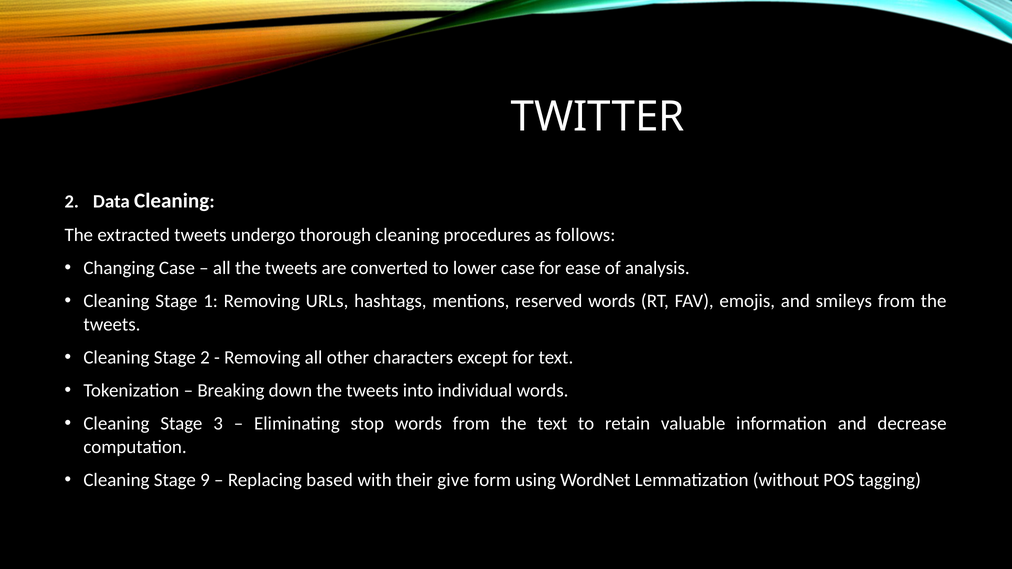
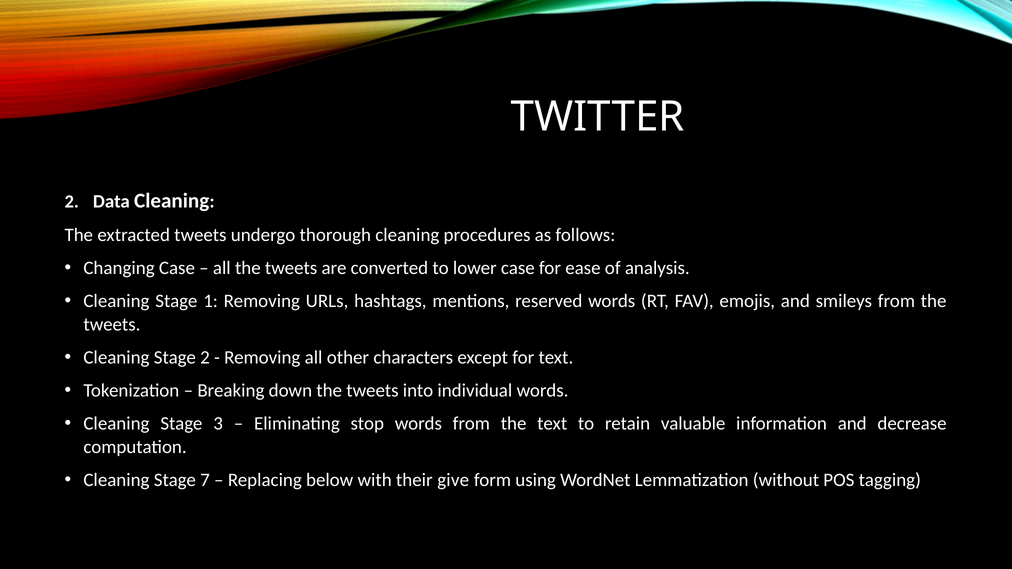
9: 9 -> 7 (205, 480)
based: based -> below (330, 480)
